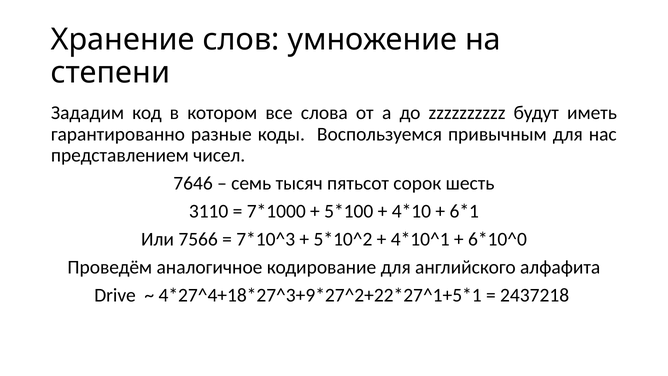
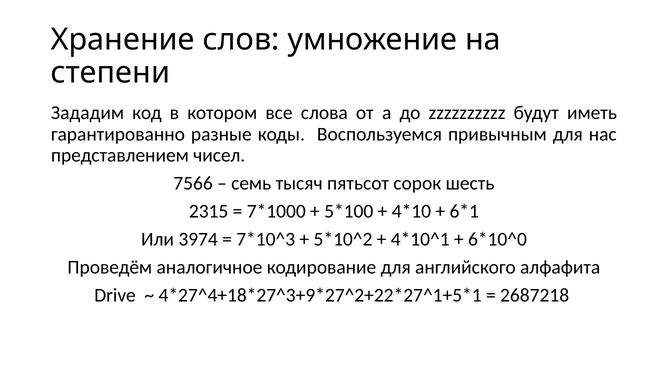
7646: 7646 -> 7566 (193, 183)
3110: 3110 -> 2315 (209, 211)
7566: 7566 -> 3974 (198, 239)
2437218: 2437218 -> 2687218 (535, 295)
